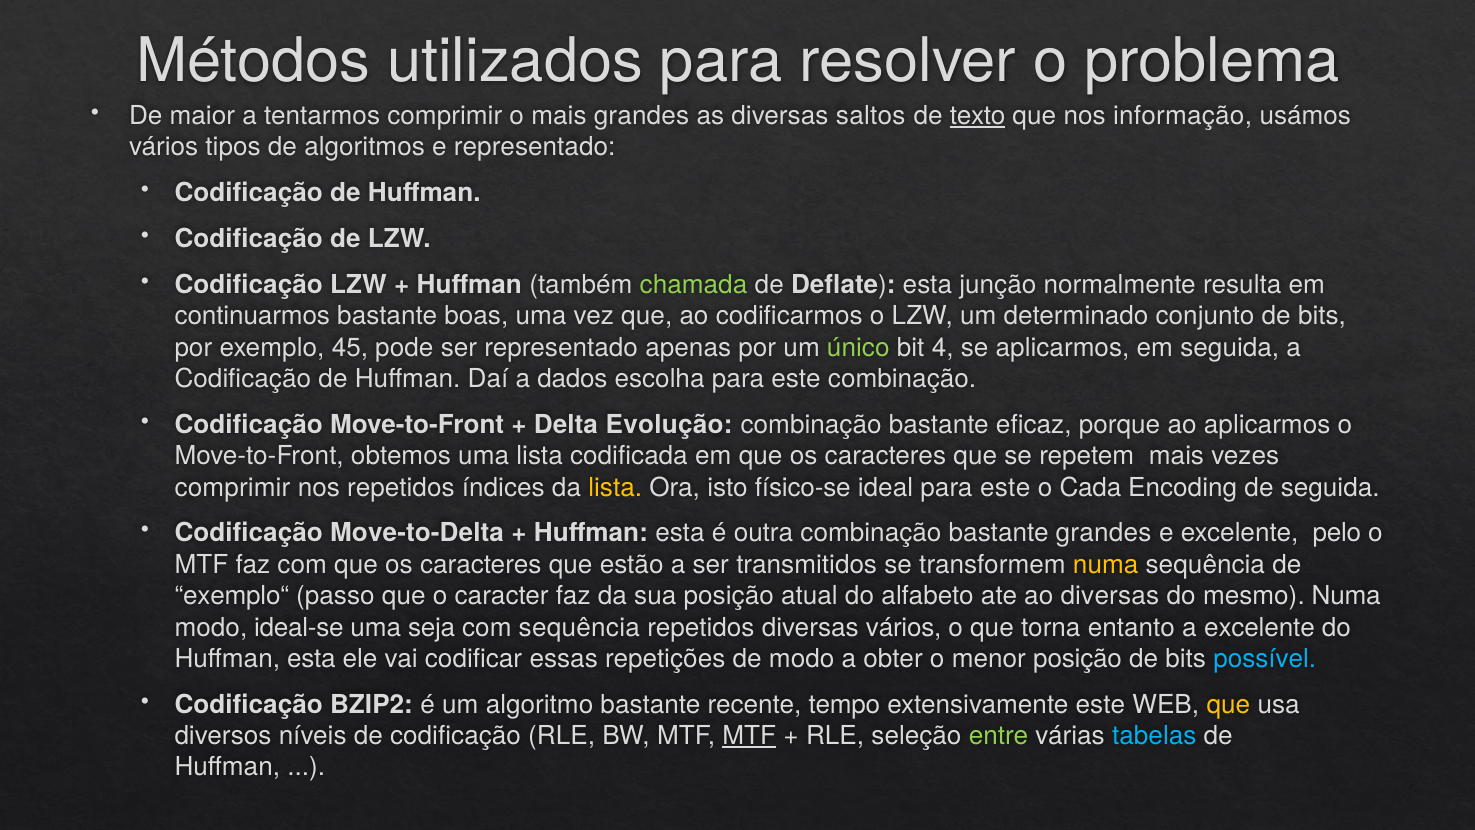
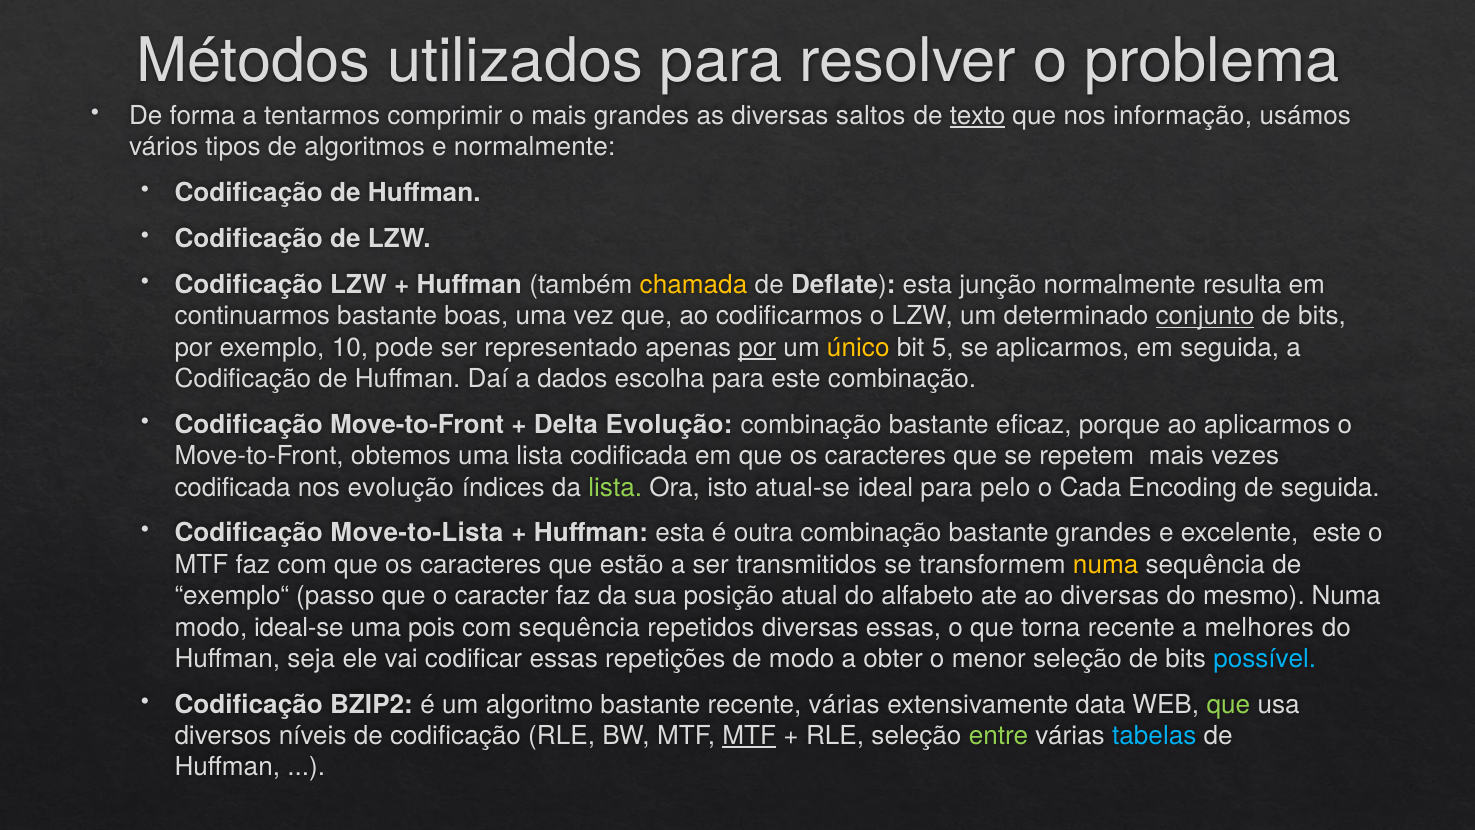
maior: maior -> forma (202, 116)
e representado: representado -> normalmente (535, 147)
chamada colour: light green -> yellow (694, 285)
conjunto underline: none -> present (1205, 316)
45: 45 -> 10 (350, 347)
por underline: none -> present (757, 347)
único colour: light green -> yellow (858, 347)
4: 4 -> 5 (943, 347)
comprimir: comprimir -> codificada (233, 487)
nos repetidos: repetidos -> evolução (401, 487)
lista colour: yellow -> light green (615, 487)
físico-se: físico-se -> atual-se (803, 487)
ideal para este: este -> pelo (1005, 487)
Move-to-Delta: Move-to-Delta -> Move-to-Lista (417, 533)
excelente pelo: pelo -> este (1337, 533)
seja: seja -> pois (432, 627)
diversas vários: vários -> essas (904, 627)
torna entanto: entanto -> recente (1131, 627)
a excelente: excelente -> melhores (1259, 627)
esta: esta -> seja (311, 659)
menor posição: posição -> seleção (1078, 659)
recente tempo: tempo -> várias (844, 704)
extensivamente este: este -> data (1101, 704)
que colour: yellow -> light green (1228, 704)
